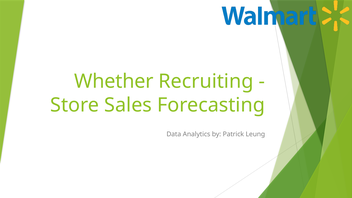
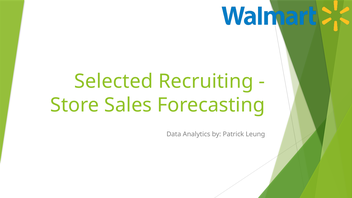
Whether: Whether -> Selected (114, 81)
